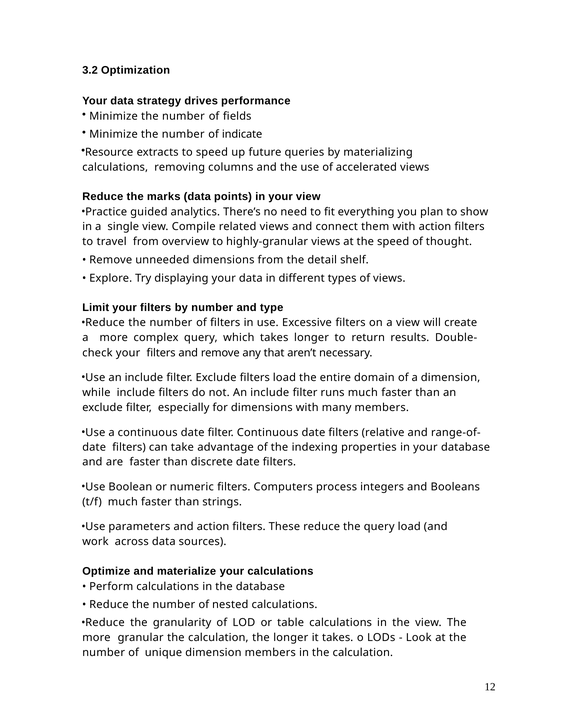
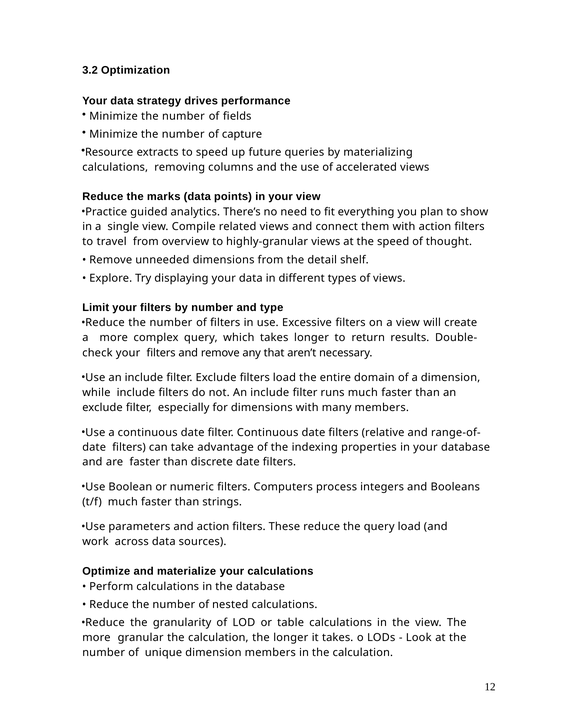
indicate: indicate -> capture (242, 134)
